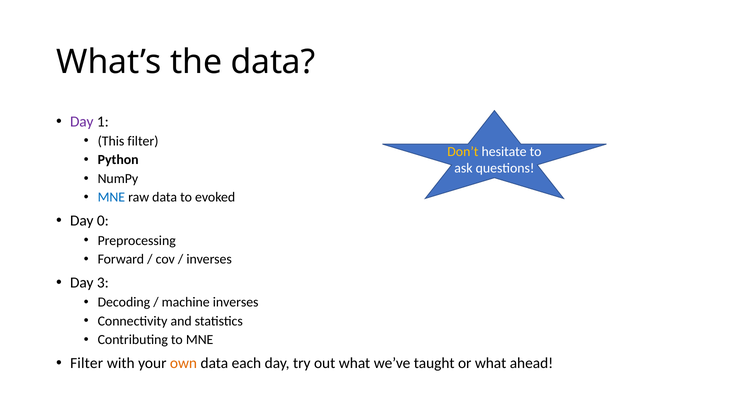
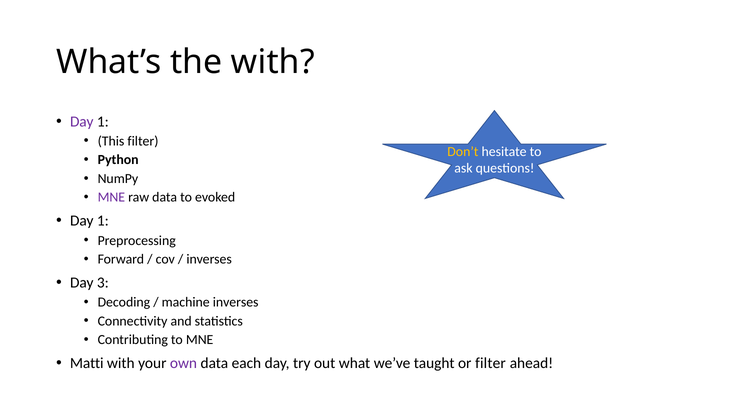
the data: data -> with (273, 62)
MNE colour: blue -> purple (111, 197)
0: 0 -> 1 (103, 221)
Filter: Filter -> Matti (87, 363)
own colour: orange -> purple (184, 363)
or what: what -> filter (491, 363)
